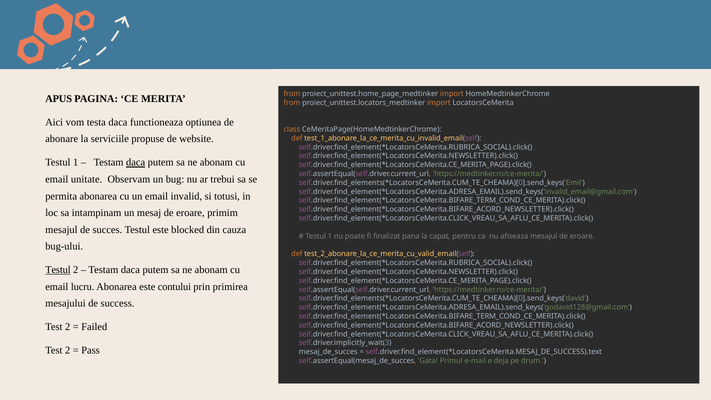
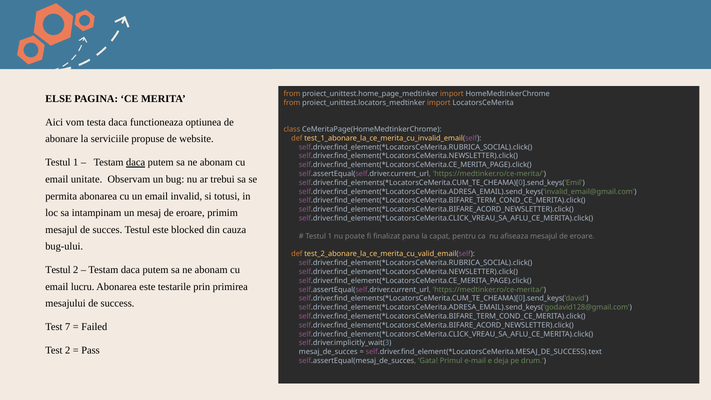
APUS: APUS -> ELSE (59, 99)
Testul underline: present -> none (58, 270)
contului: contului -> testarile (174, 287)
2: 2 -> 7 (68, 327)
